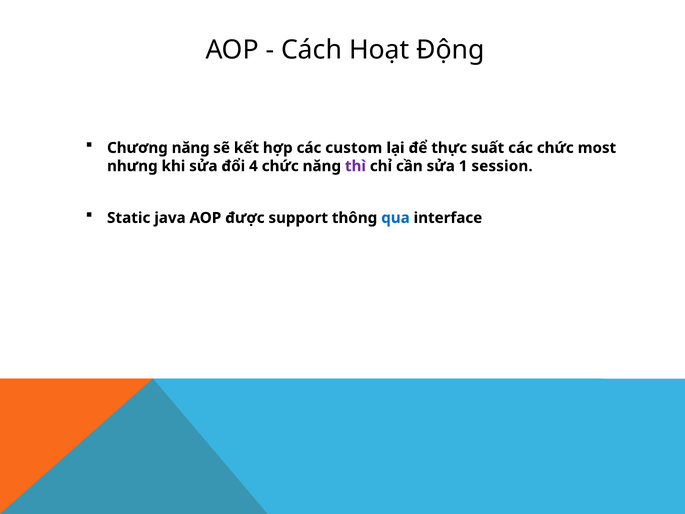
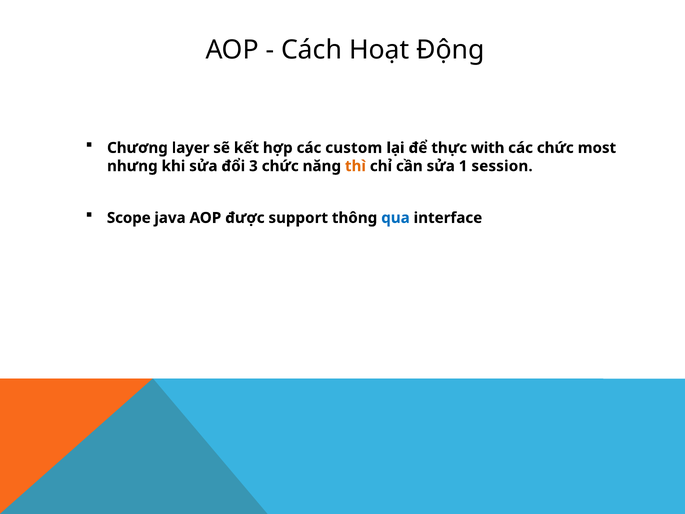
Chương năng: năng -> layer (191, 148)
suất: suất -> with (488, 148)
4: 4 -> 3 (253, 166)
thì colour: purple -> orange (355, 166)
Static: Static -> Scope (129, 218)
